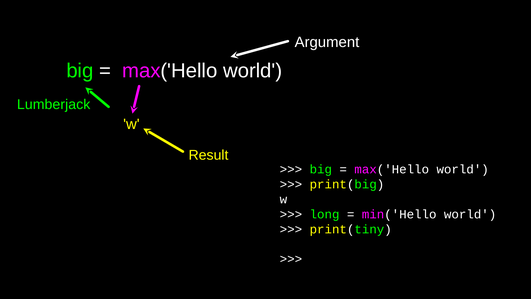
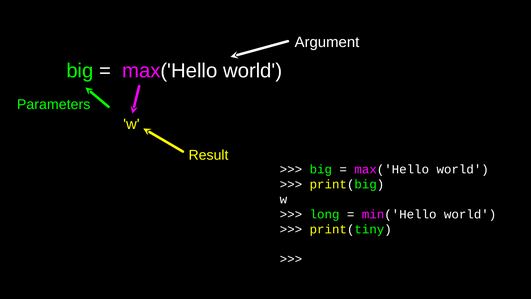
Lumberjack: Lumberjack -> Parameters (54, 104)
